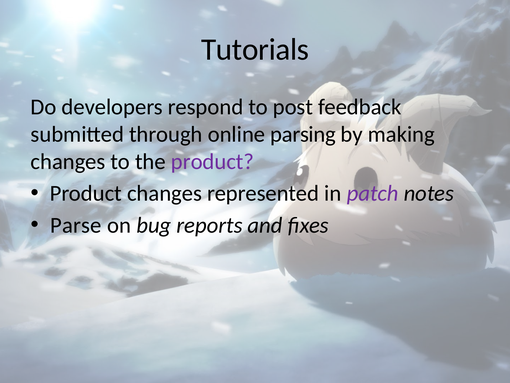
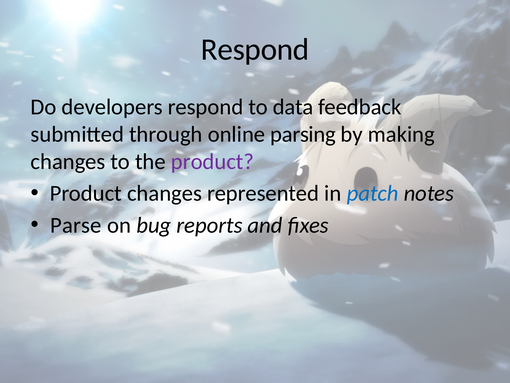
Tutorials: Tutorials -> Respond (255, 49)
post: post -> data (293, 107)
patch colour: purple -> blue (373, 193)
